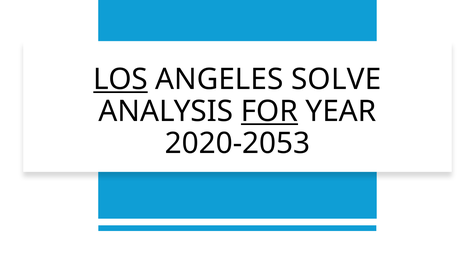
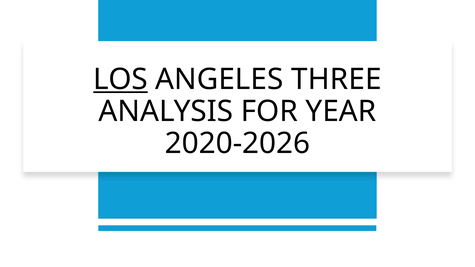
SOLVE: SOLVE -> THREE (336, 79)
FOR underline: present -> none (269, 111)
2020-2053: 2020-2053 -> 2020-2026 (238, 143)
